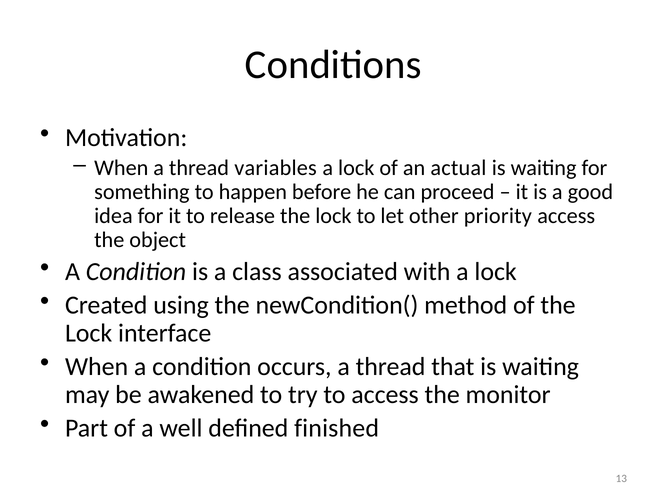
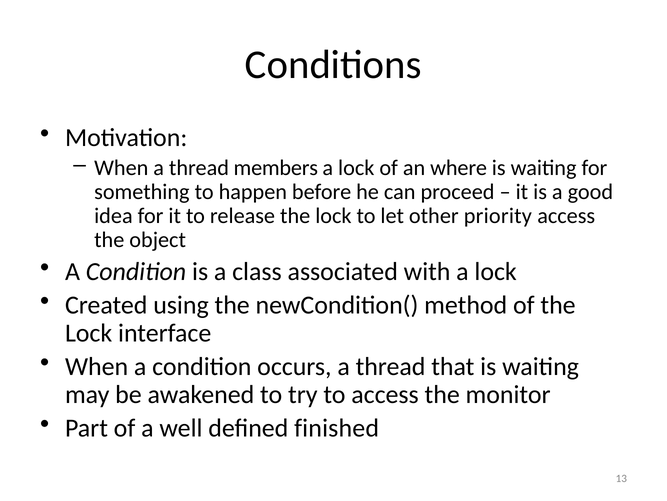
variables: variables -> members (276, 168)
actual: actual -> where (459, 168)
